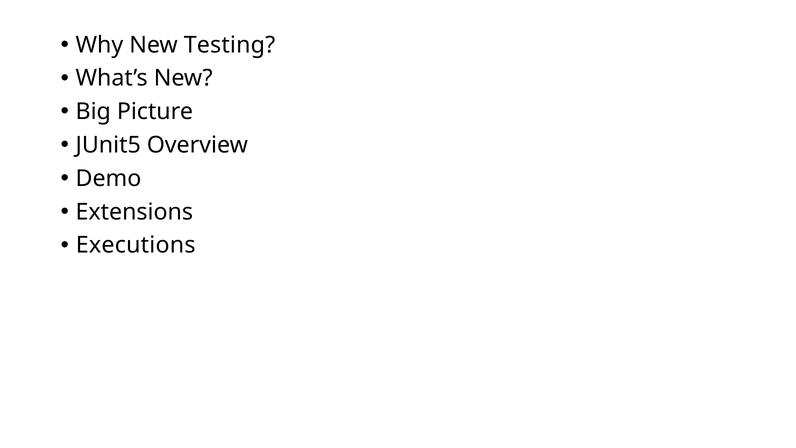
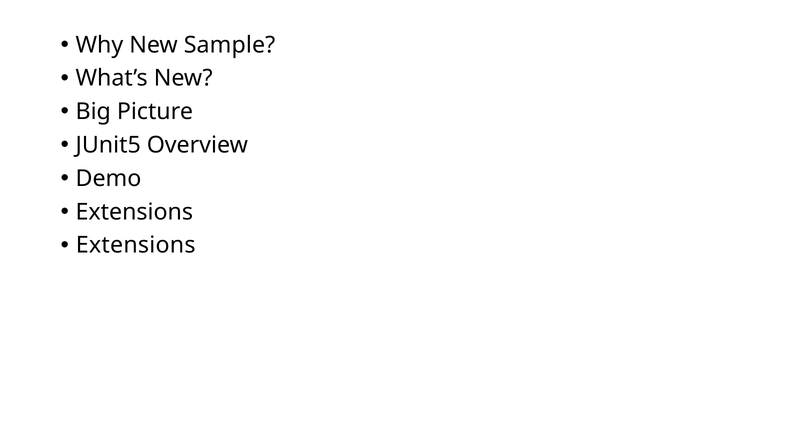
Testing: Testing -> Sample (230, 45)
Executions: Executions -> Extensions (136, 245)
